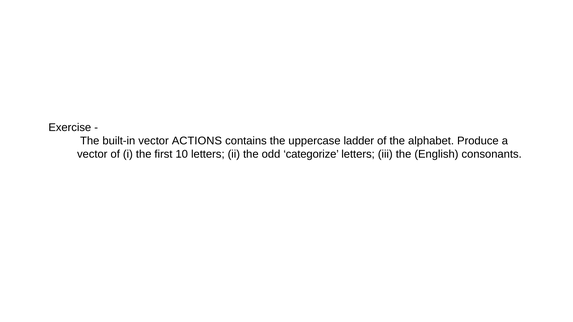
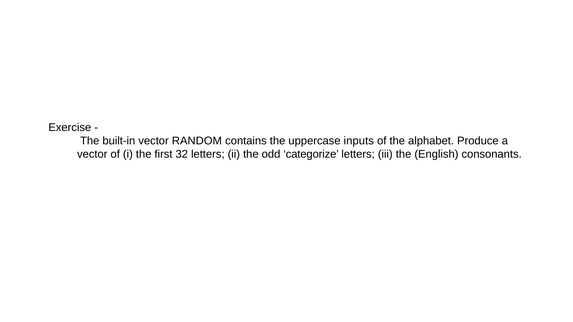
ACTIONS: ACTIONS -> RANDOM (197, 141)
ladder: ladder -> inputs (359, 141)
10: 10 -> 32 (182, 154)
